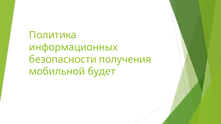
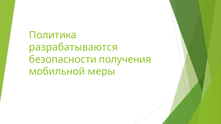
информационных: информационных -> разрабатываются (73, 47)
будет: будет -> меры (102, 72)
